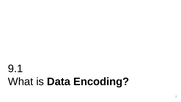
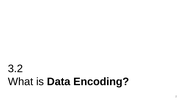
9.1: 9.1 -> 3.2 (15, 68)
